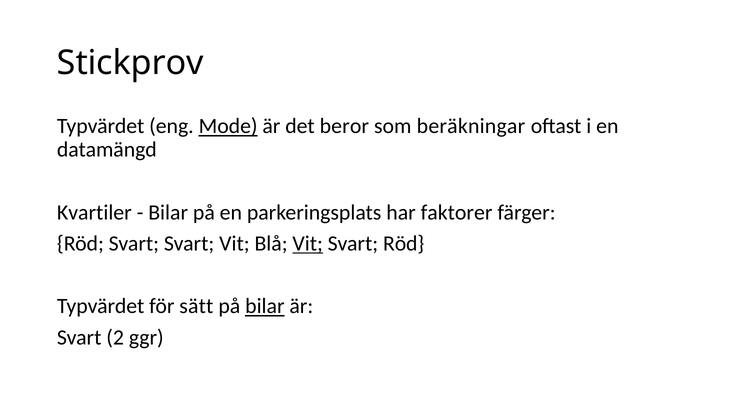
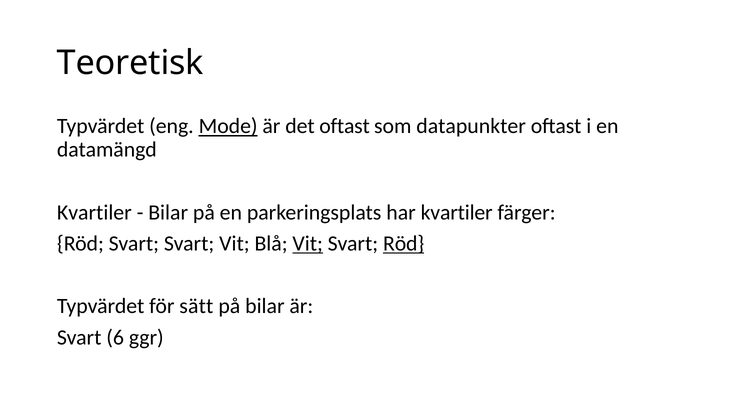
Stickprov: Stickprov -> Teoretisk (130, 63)
det beror: beror -> oftast (345, 126)
beräkningar: beräkningar -> datapunkter (471, 126)
har faktorer: faktorer -> kvartiler (457, 212)
Röd underline: none -> present (404, 244)
bilar underline: present -> none (265, 306)
2: 2 -> 6 (115, 338)
